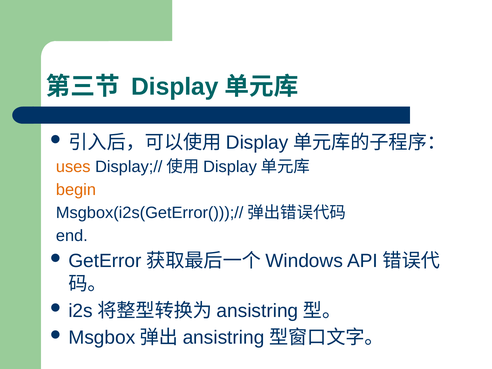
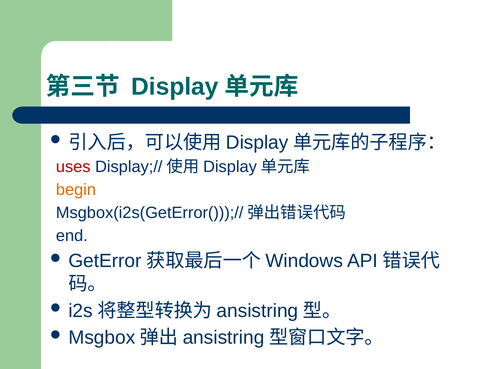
uses colour: orange -> red (73, 167)
